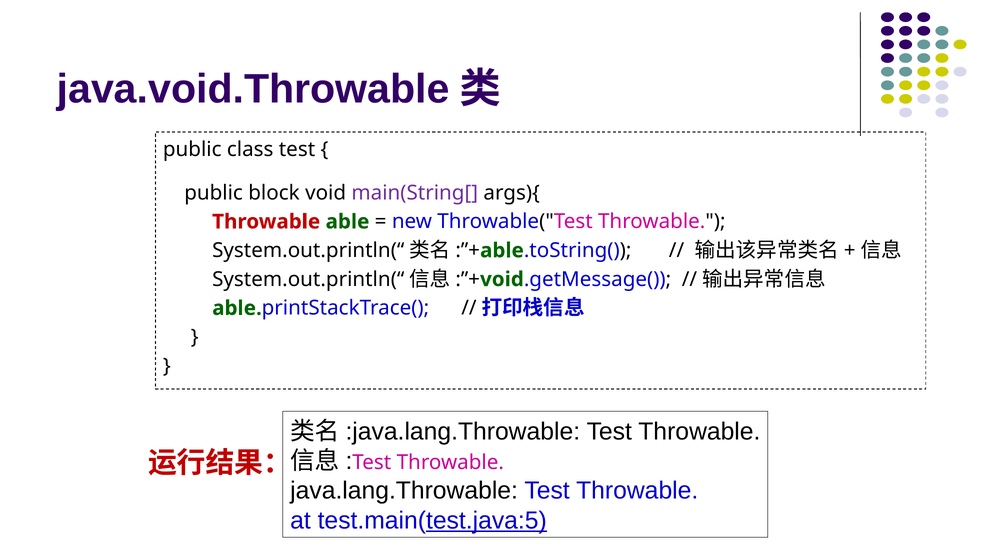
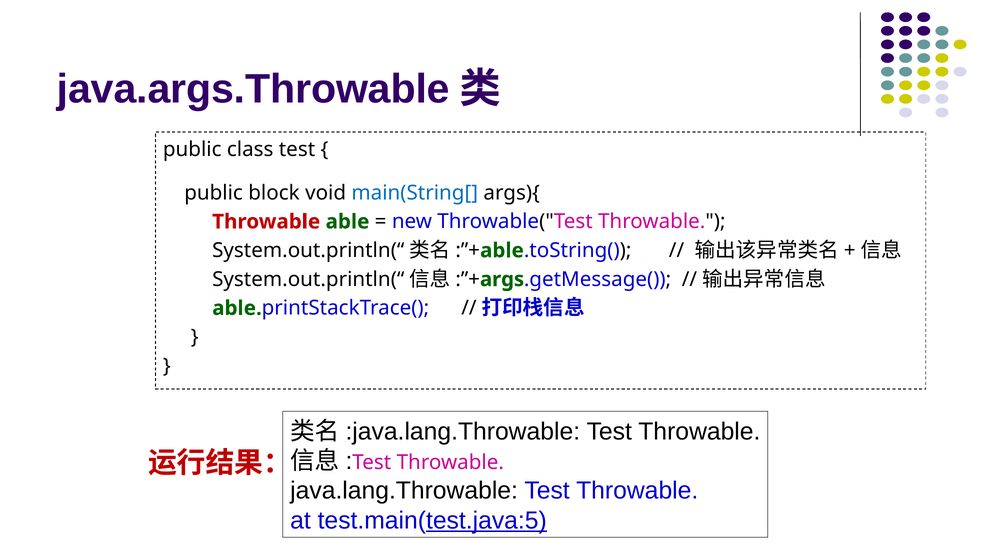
java.void.Throwable: java.void.Throwable -> java.args.Throwable (253, 89)
main(String[ colour: purple -> blue (415, 193)
void: void -> args (502, 279)
